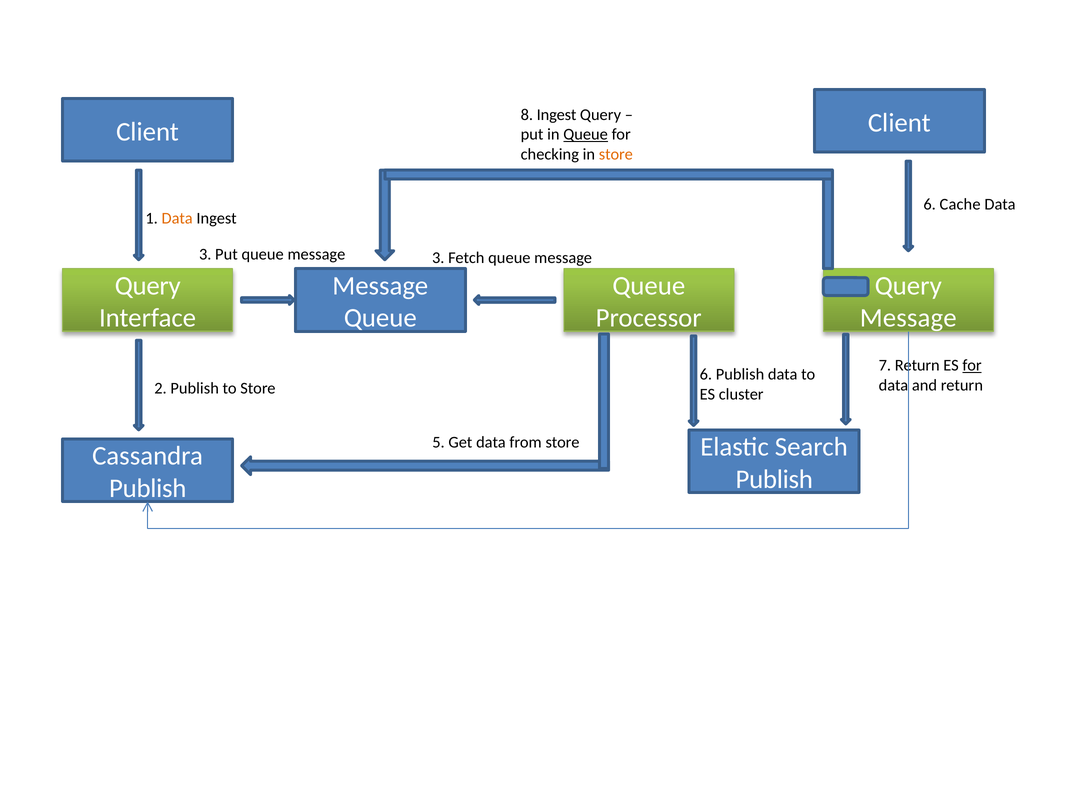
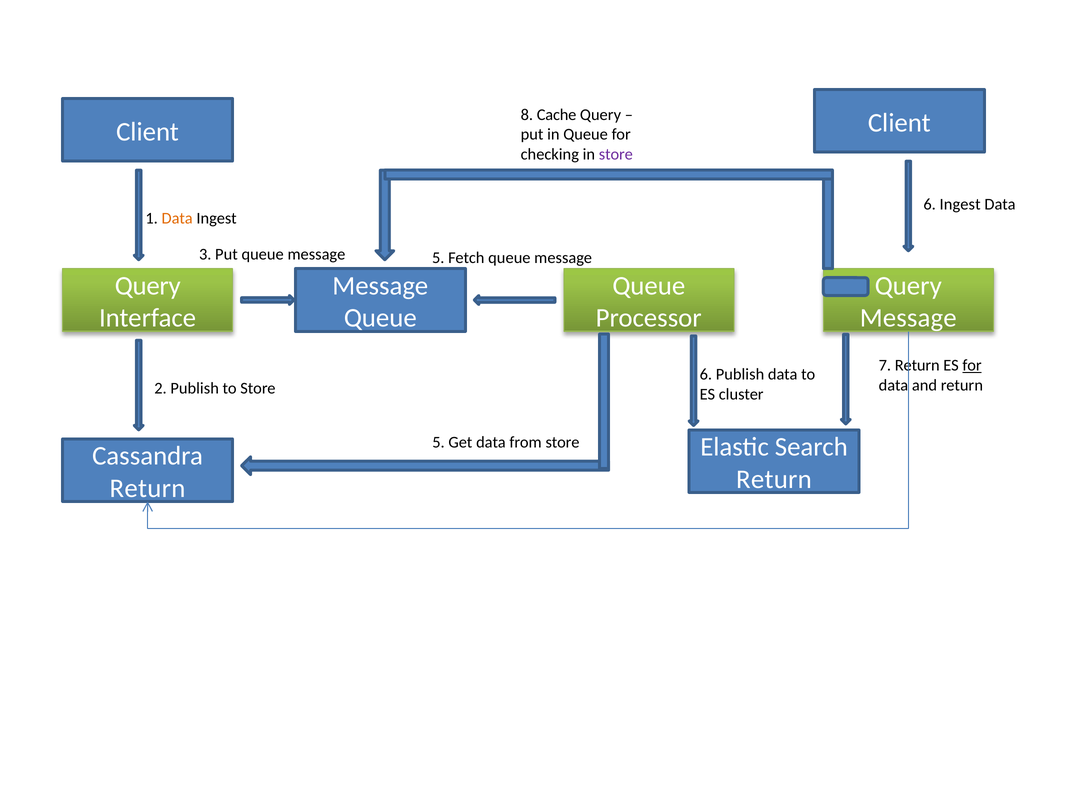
8 Ingest: Ingest -> Cache (557, 115)
Queue underline: present -> none (586, 134)
store colour: orange -> purple (616, 154)
6 Cache: Cache -> Ingest (960, 204)
Put queue message 3: 3 -> 5 (438, 258)
Publish: Publish -> Return (774, 479)
Publish: Publish -> Return (147, 488)
